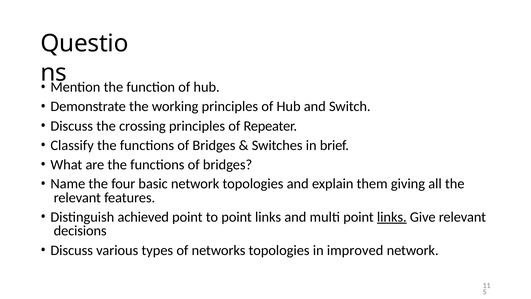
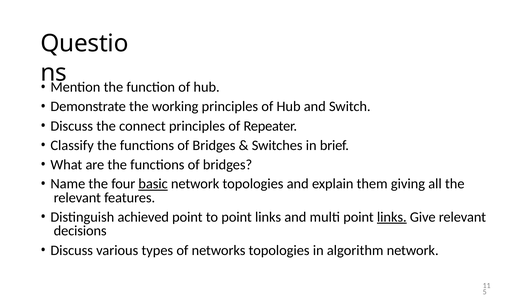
crossing: crossing -> connect (142, 126)
basic underline: none -> present (153, 184)
improved: improved -> algorithm (355, 250)
